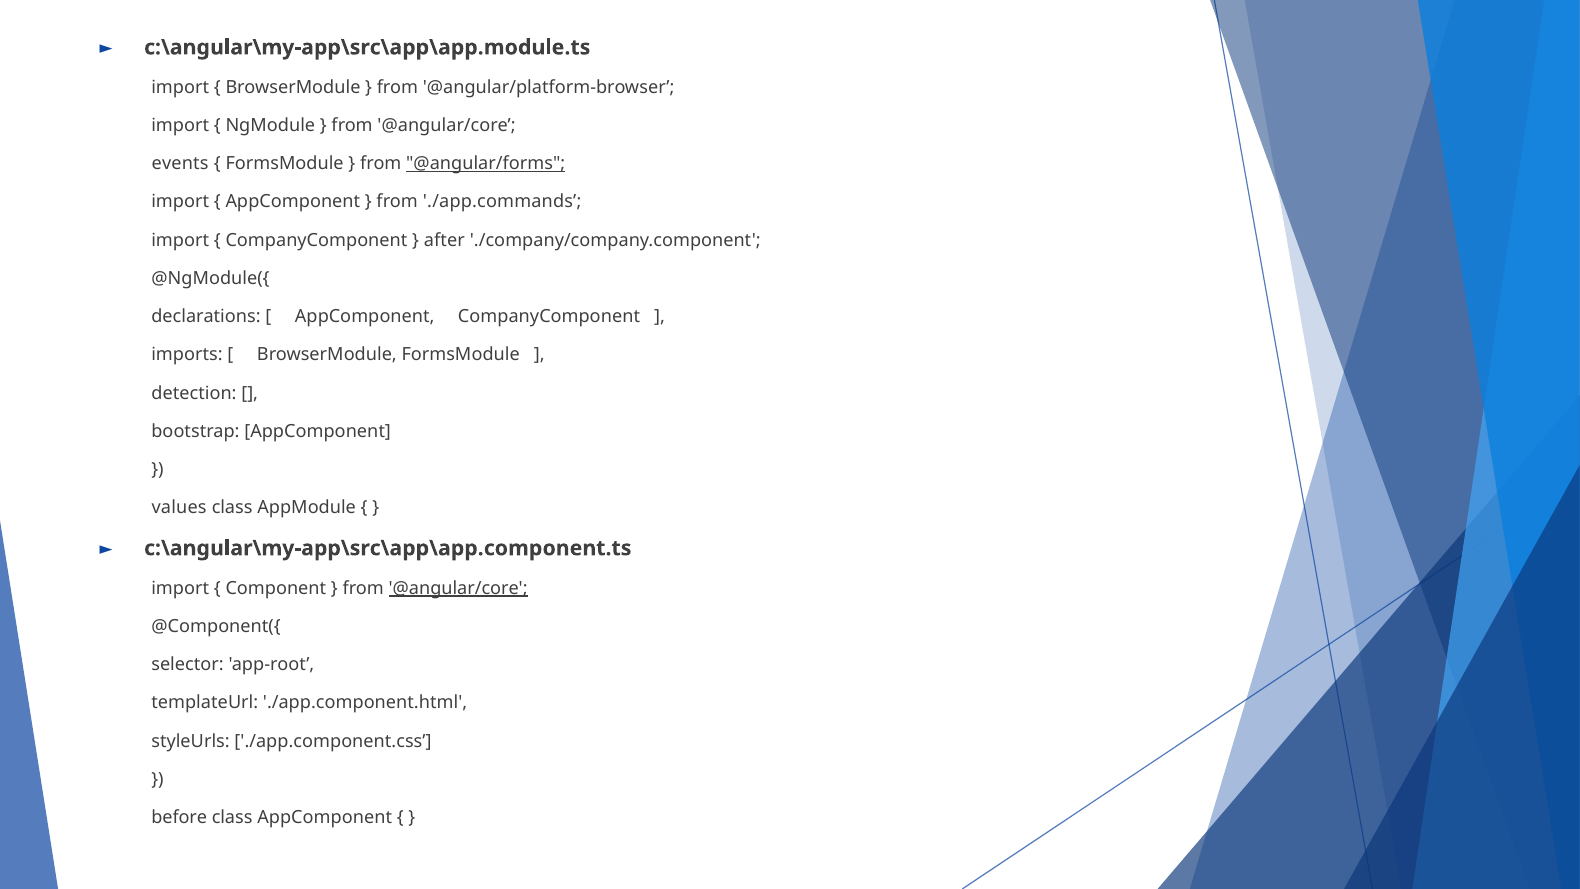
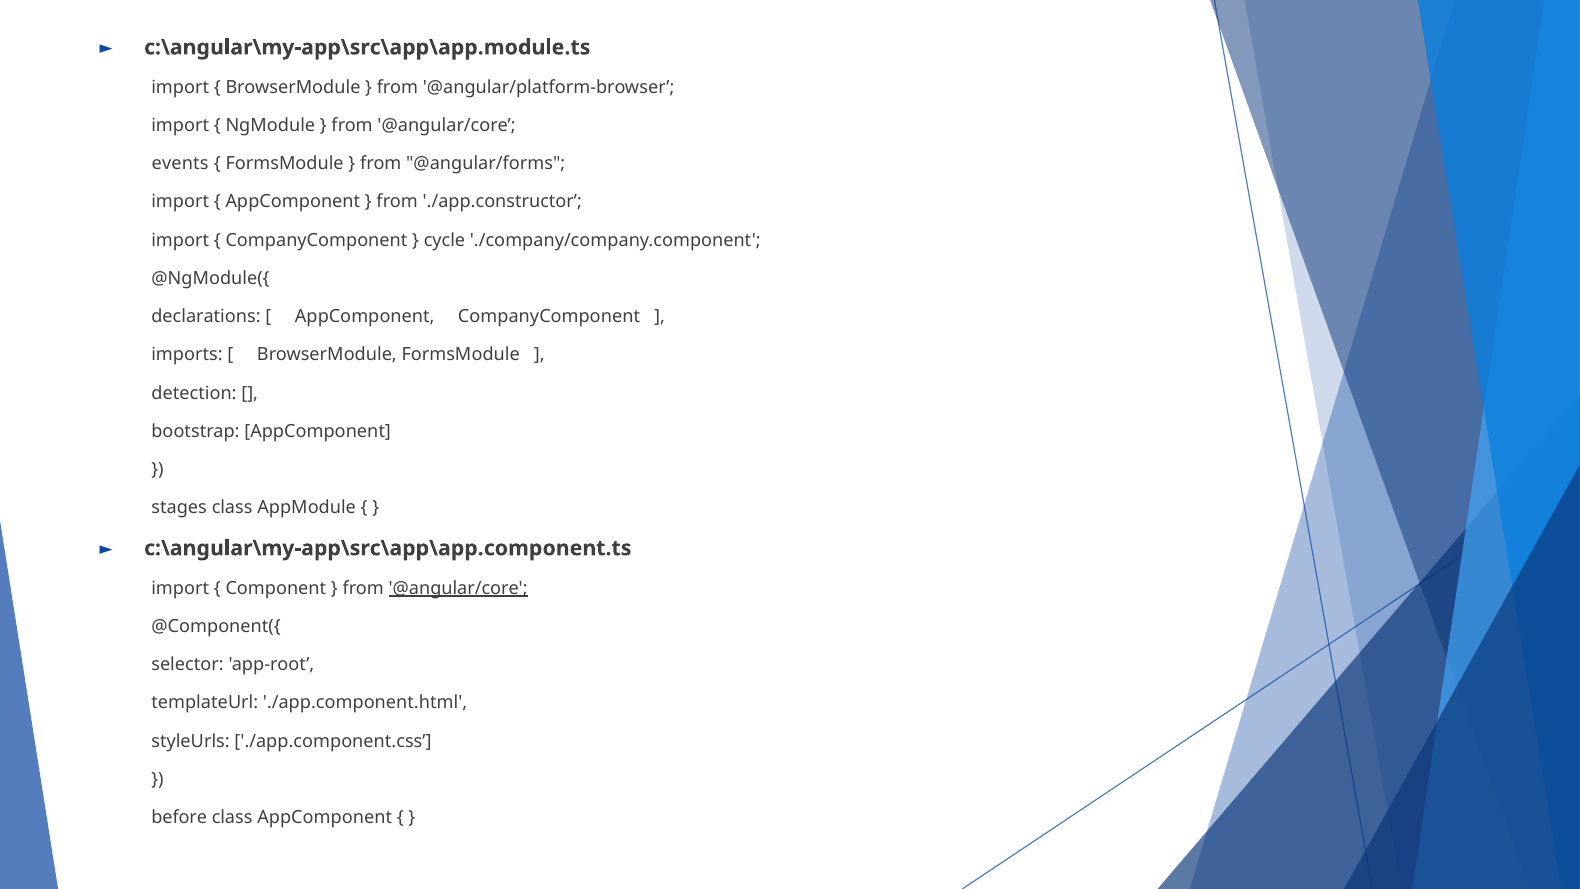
@angular/forms underline: present -> none (486, 164)
./app.commands: ./app.commands -> ./app.constructor (502, 202)
after: after -> cycle (444, 240)
values: values -> stages (179, 508)
